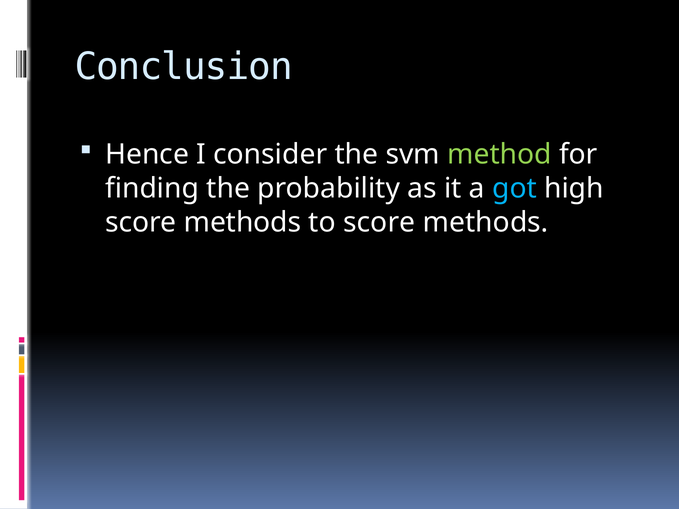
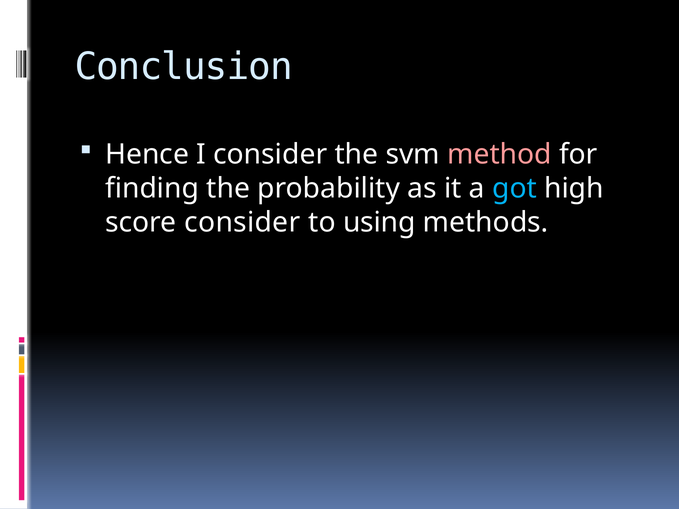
method colour: light green -> pink (500, 155)
methods: methods -> consider (242, 223)
to score: score -> using (379, 223)
